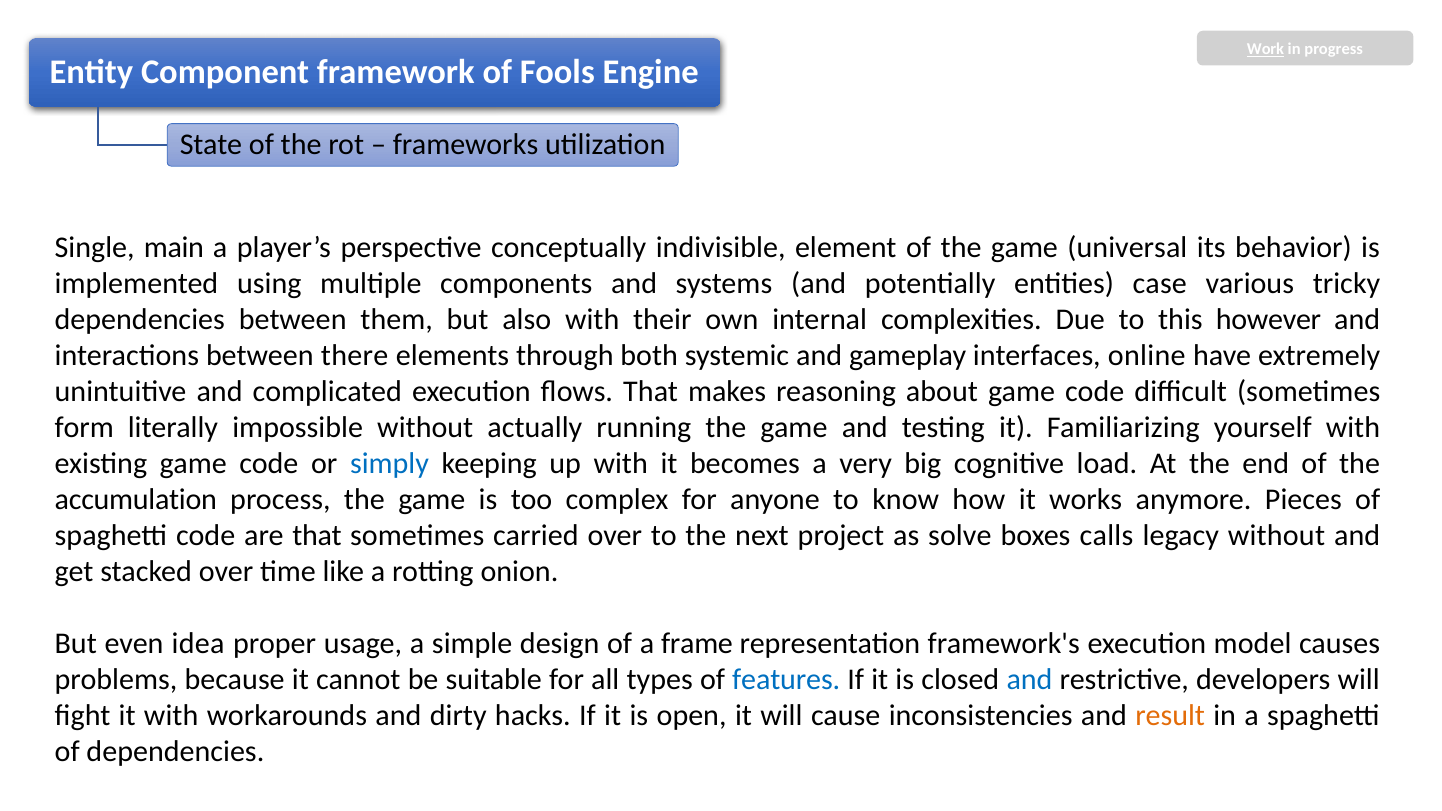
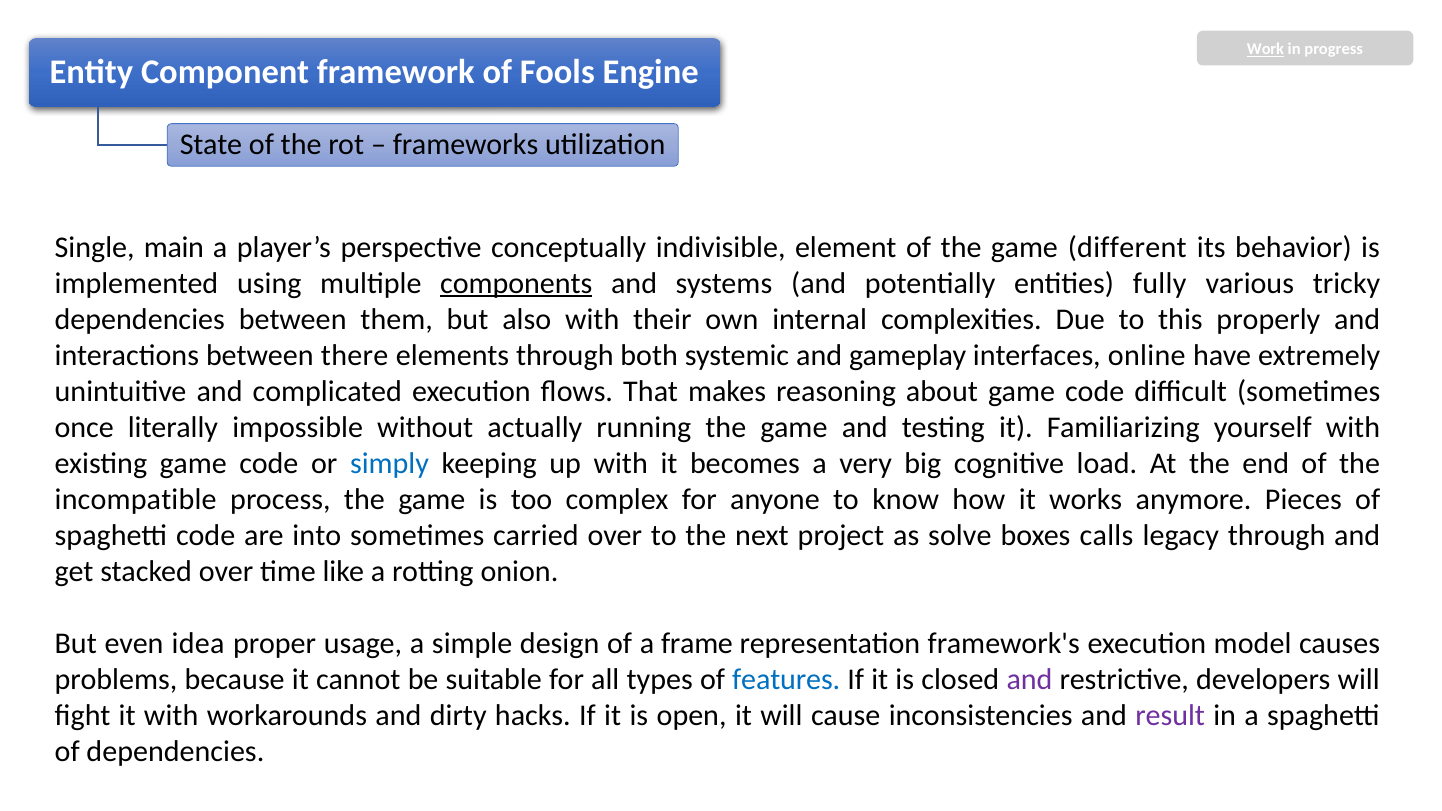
universal: universal -> different (1127, 247)
components underline: none -> present (516, 283)
case: case -> fully (1160, 283)
however: however -> properly (1268, 319)
form: form -> once (84, 427)
accumulation: accumulation -> incompatible (136, 500)
are that: that -> into (317, 536)
legacy without: without -> through (1277, 536)
and colour: blue -> purple (1030, 680)
result colour: orange -> purple (1170, 716)
